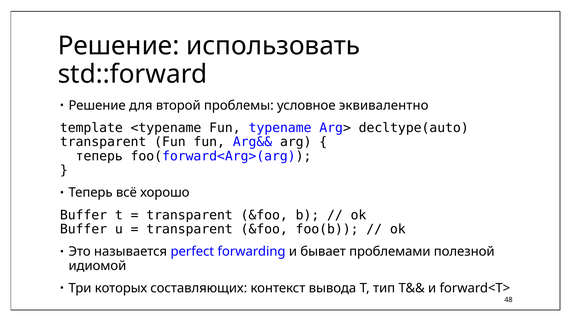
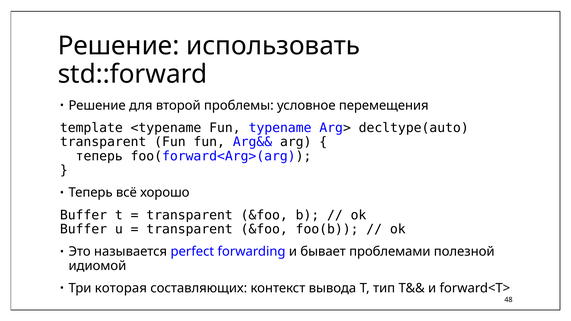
эквивалентно: эквивалентно -> перемещения (384, 105)
которых: которых -> которая (121, 288)
